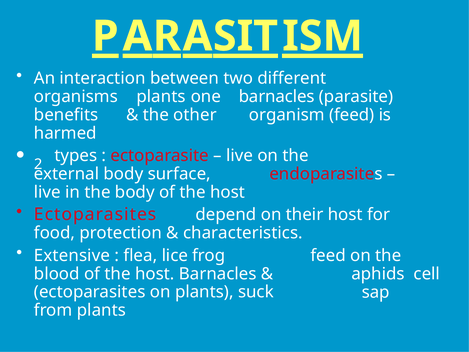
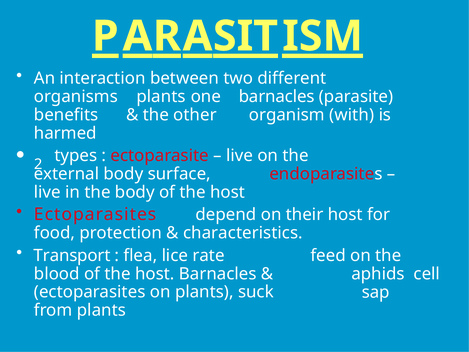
organism feed: feed -> with (352, 115)
Extensive: Extensive -> Transport (72, 255)
frog: frog -> rate (209, 255)
